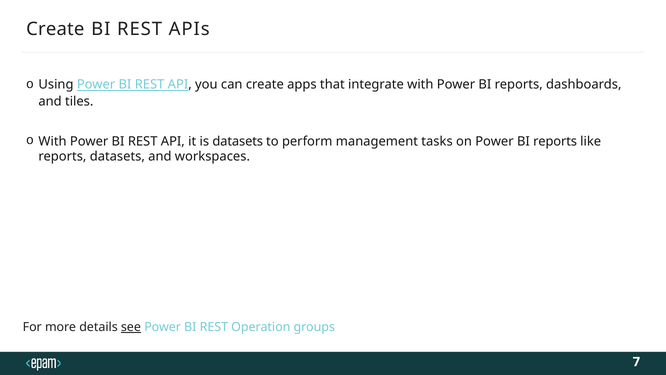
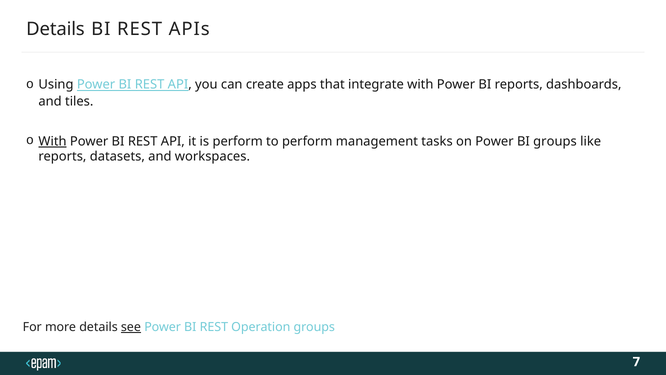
Create: Create -> Details (55, 29)
With underline: none -> present (53, 141)
is datasets: datasets -> perform (238, 141)
on Power BI reports: reports -> groups (555, 141)
